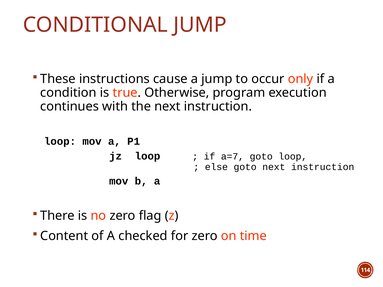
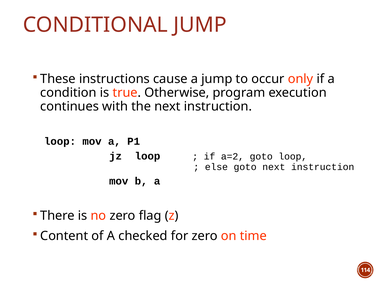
a=7: a=7 -> a=2 (232, 156)
